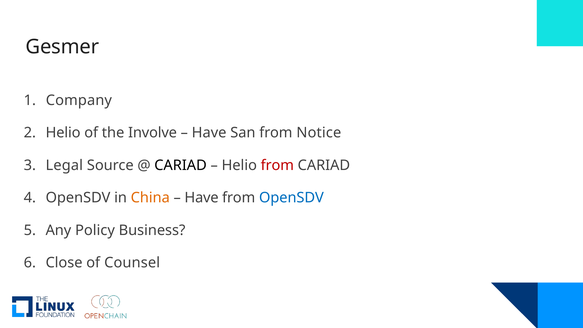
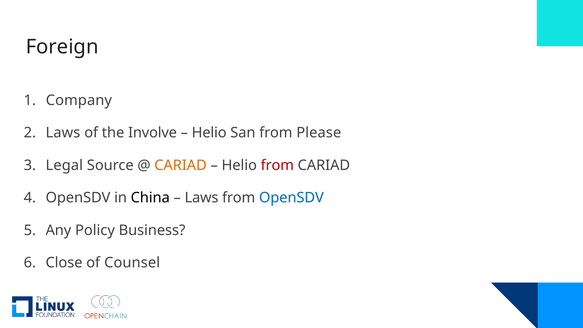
Gesmer: Gesmer -> Foreign (62, 47)
Helio: Helio -> Laws (63, 133)
Have: Have -> Helio (209, 133)
Notice: Notice -> Please (319, 133)
CARIAD colour: black -> orange (181, 165)
China colour: orange -> black (150, 198)
Have: Have -> Laws (202, 198)
